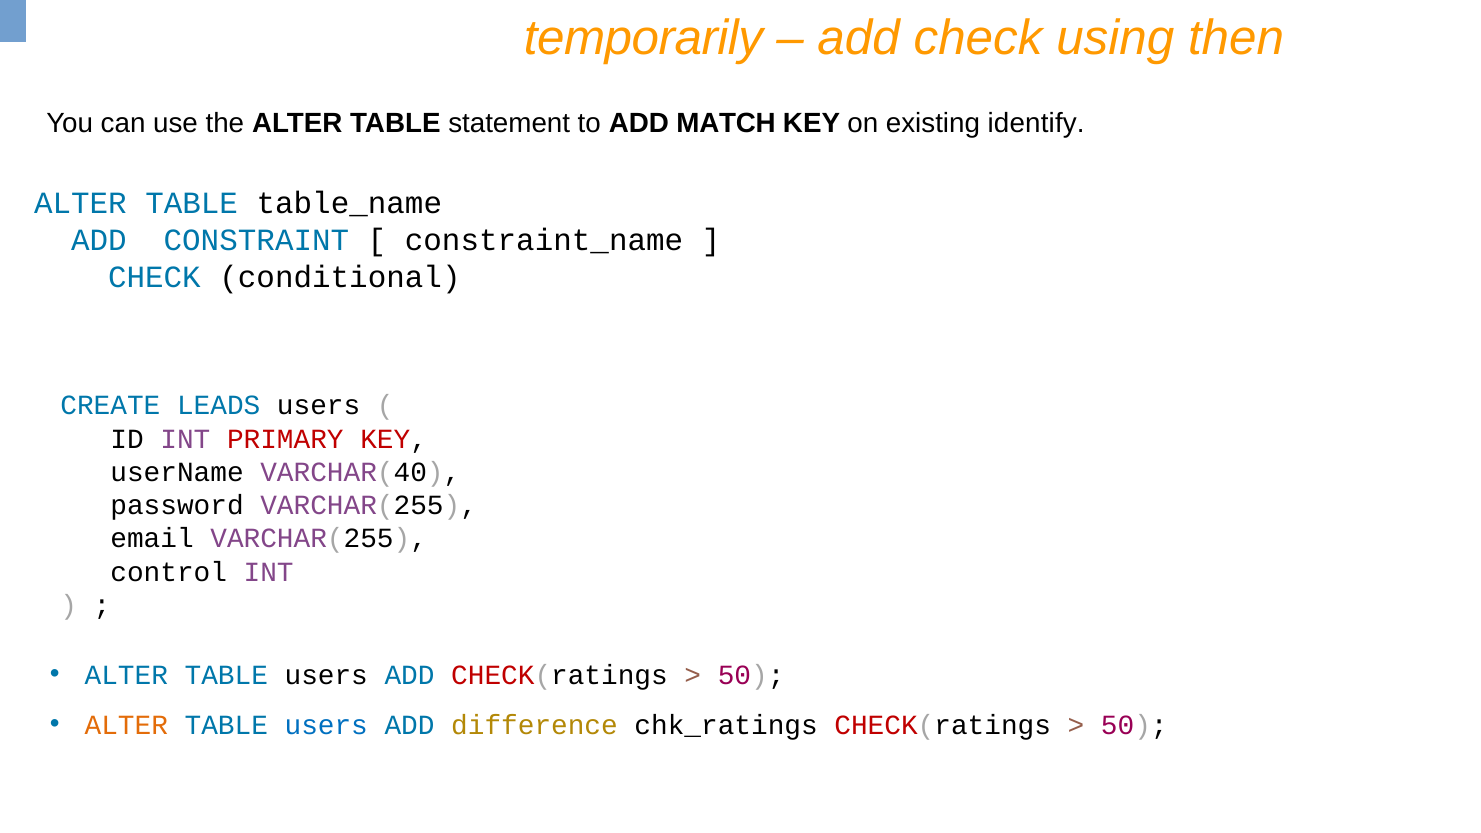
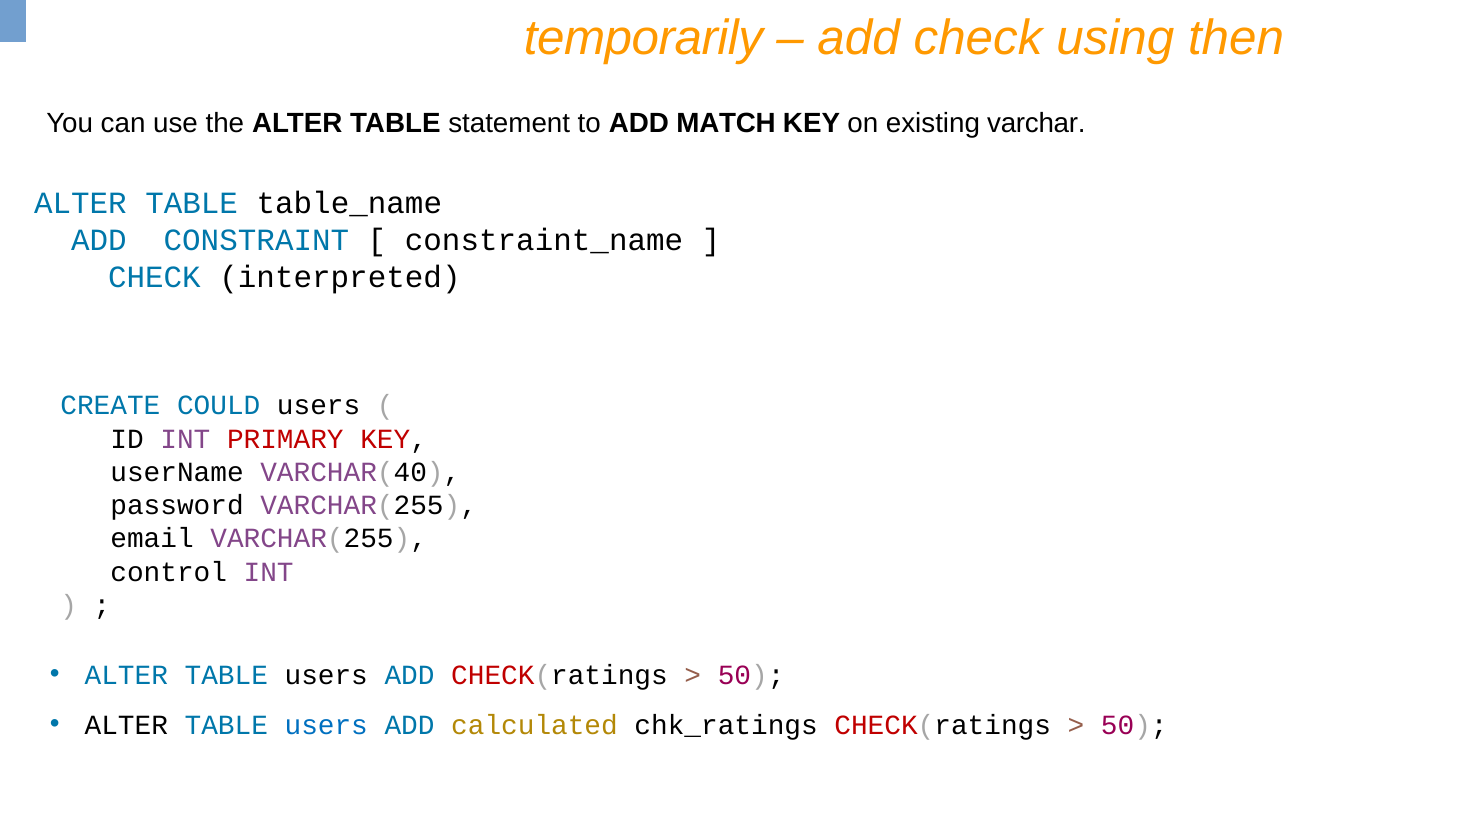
identify: identify -> varchar (1036, 123)
conditional: conditional -> interpreted (340, 277)
LEADS: LEADS -> COULD (219, 406)
ALTER colour: orange -> black (126, 725)
difference: difference -> calculated (535, 725)
